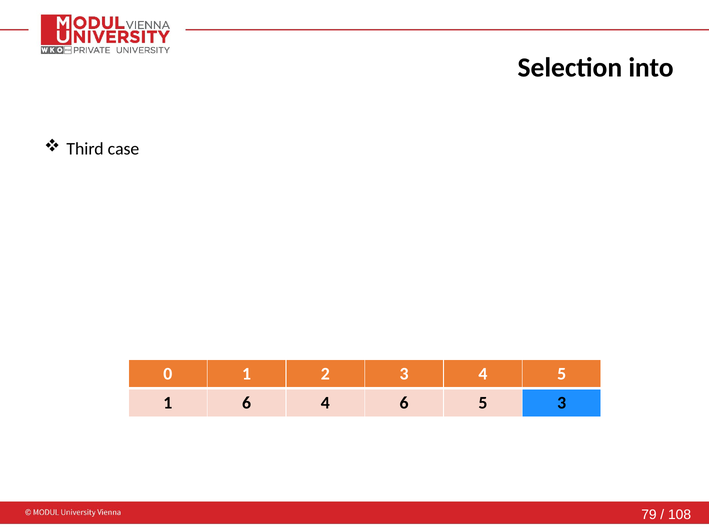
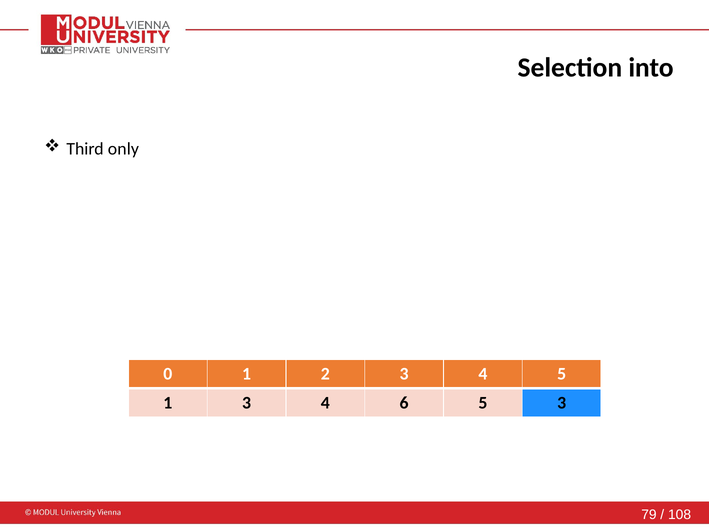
case: case -> only (123, 149)
1 6: 6 -> 3 (247, 403)
